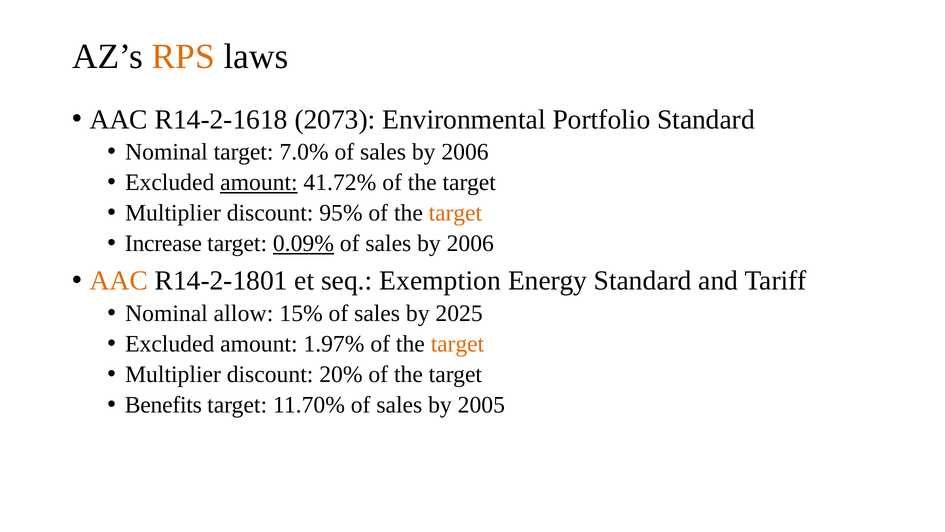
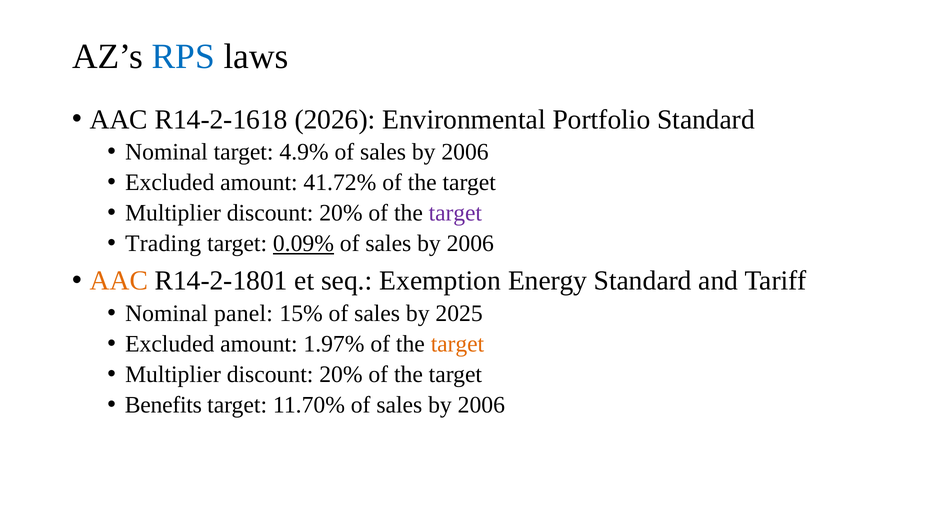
RPS colour: orange -> blue (183, 56)
2073: 2073 -> 2026 (335, 119)
7.0%: 7.0% -> 4.9% (304, 152)
amount underline: present -> none (259, 182)
95%: 95% -> 20% (341, 213)
target colour: orange -> purple (455, 213)
Increase: Increase -> Trading (163, 243)
allow: allow -> panel (243, 313)
2005: 2005 -> 2006 (481, 404)
